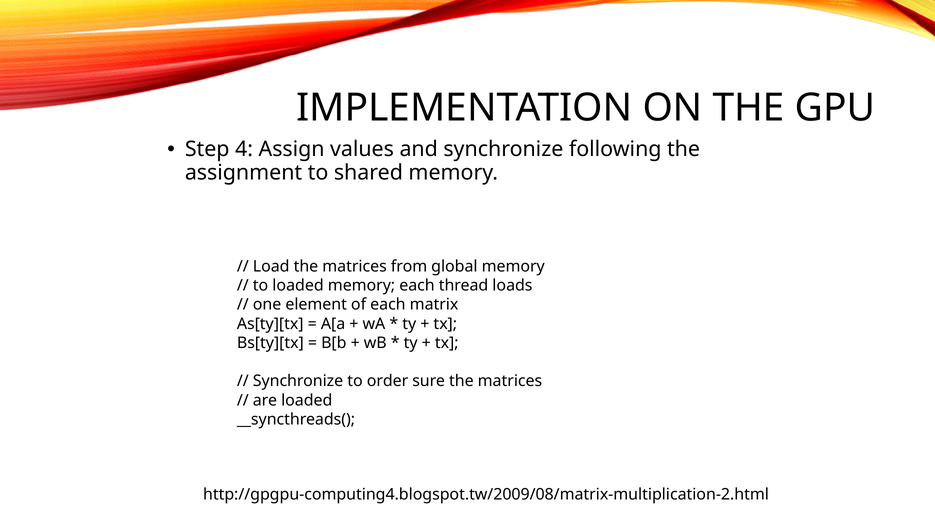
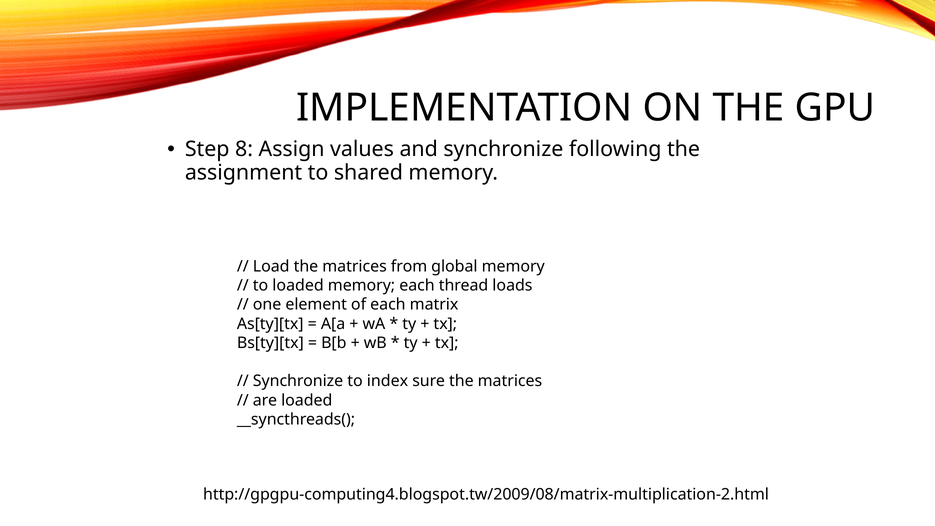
4: 4 -> 8 (244, 149)
order: order -> index (388, 381)
